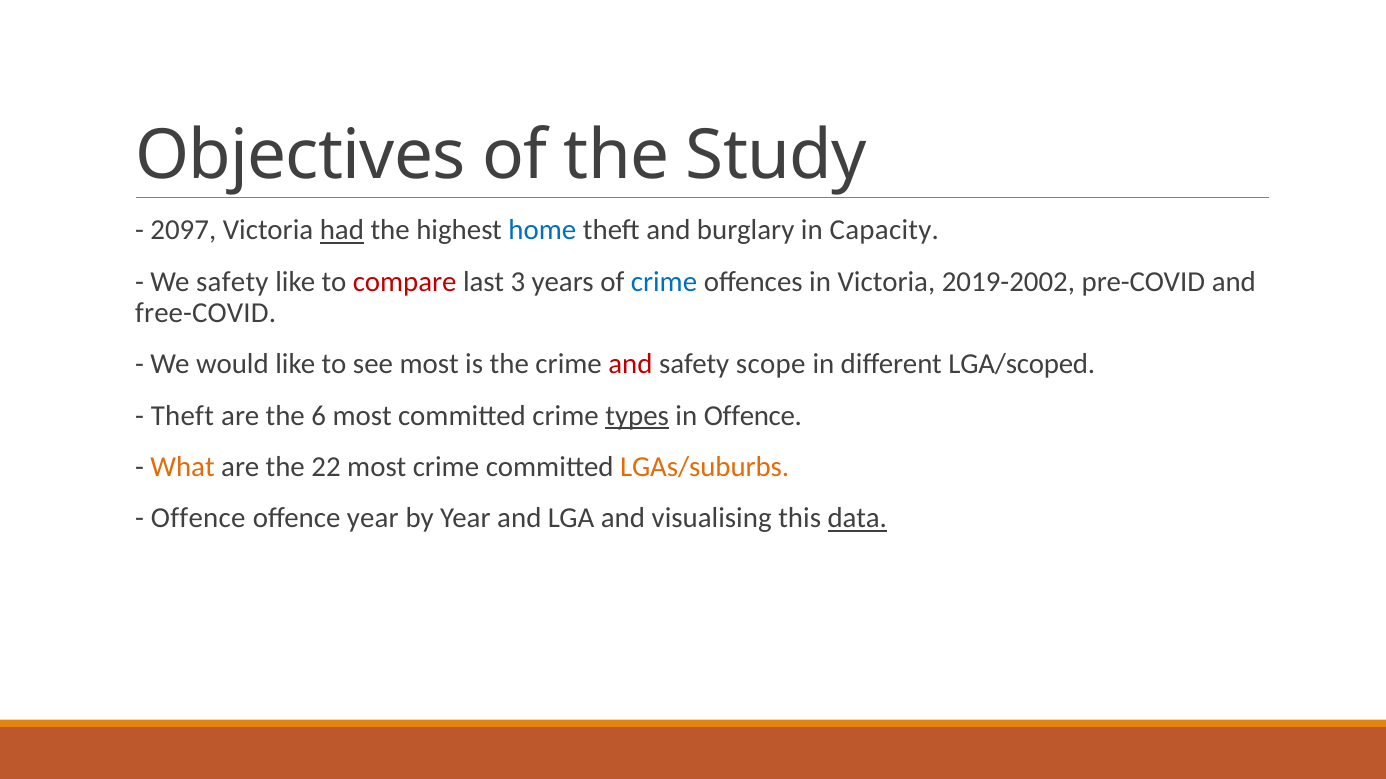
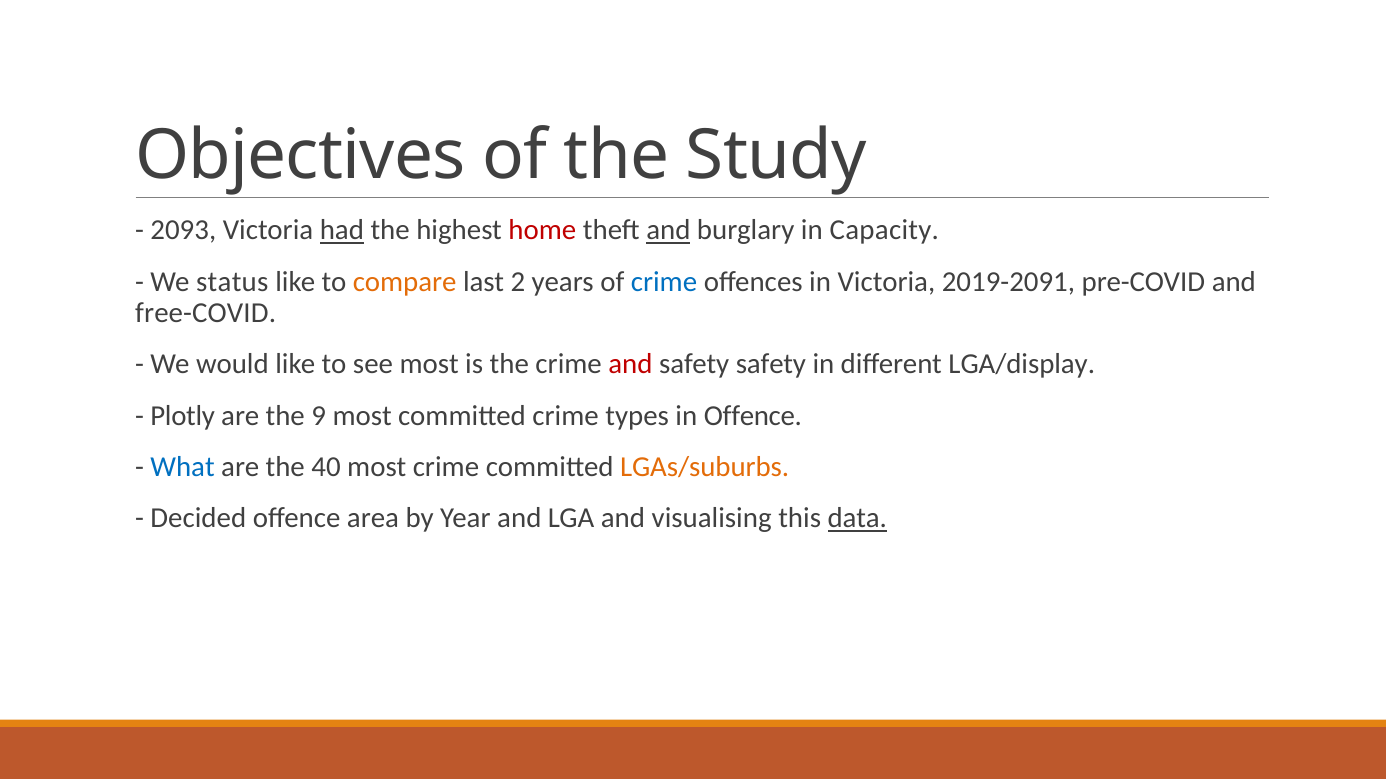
2097: 2097 -> 2093 (183, 230)
home colour: blue -> red (542, 230)
and underline: none -> present (668, 230)
We safety: safety -> status (232, 282)
compare colour: red -> orange (405, 282)
3: 3 -> 2 (518, 282)
2019-2002: 2019-2002 -> 2019-2091 (1008, 282)
safety scope: scope -> safety (771, 364)
LGA/scoped: LGA/scoped -> LGA/display (1022, 364)
Theft: Theft -> Plotly (183, 416)
6: 6 -> 9 (319, 416)
types underline: present -> none (637, 416)
What colour: orange -> blue (183, 467)
22: 22 -> 40 (326, 467)
Offence: Offence -> Decided (198, 519)
offence year: year -> area (373, 519)
